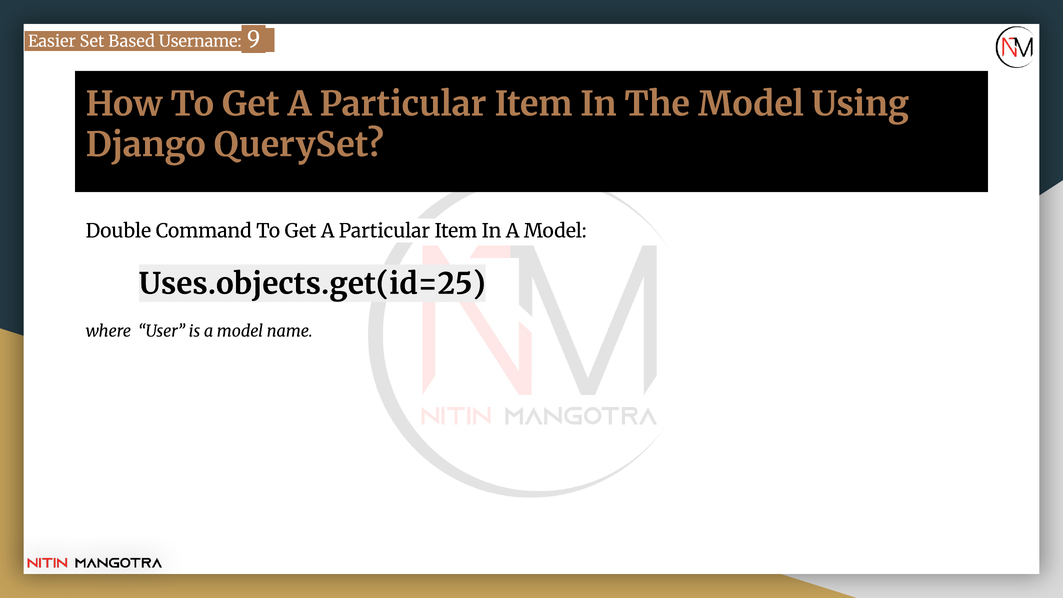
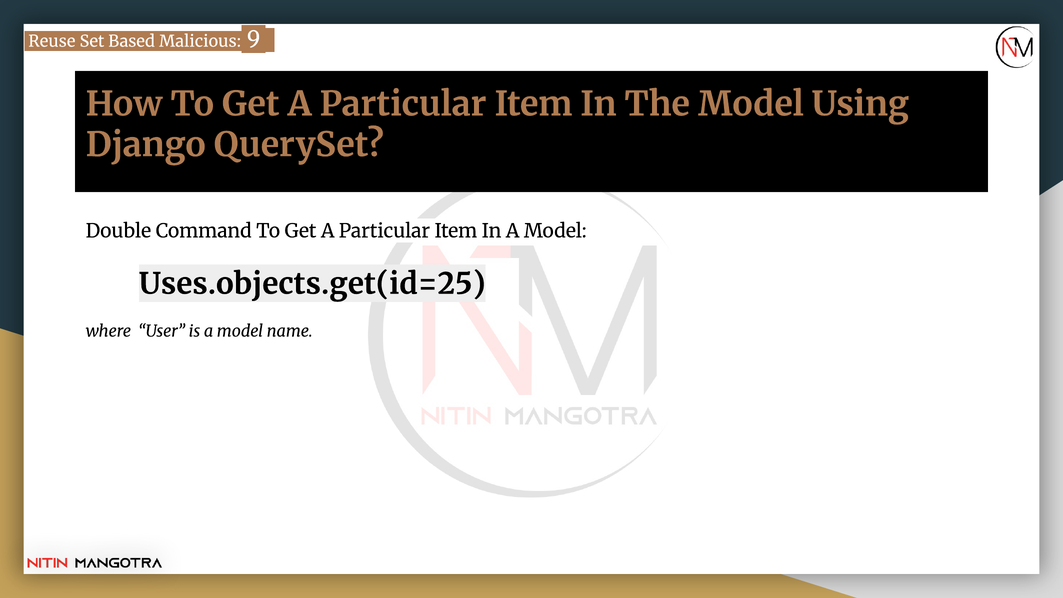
Easier: Easier -> Reuse (52, 41)
Username: Username -> Malicious (200, 41)
